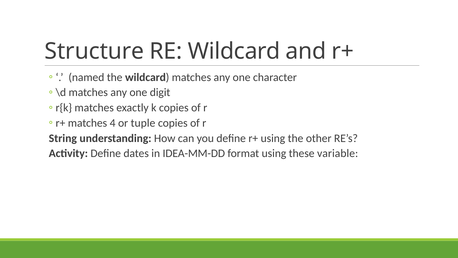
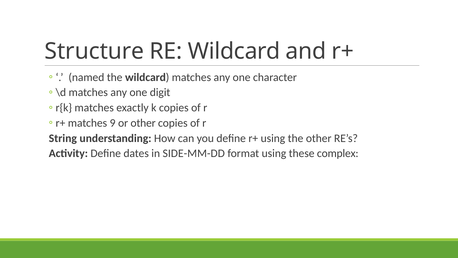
4: 4 -> 9 (113, 123)
or tuple: tuple -> other (143, 123)
IDEA-MM-DD: IDEA-MM-DD -> SIDE-MM-DD (194, 153)
variable: variable -> complex (338, 153)
